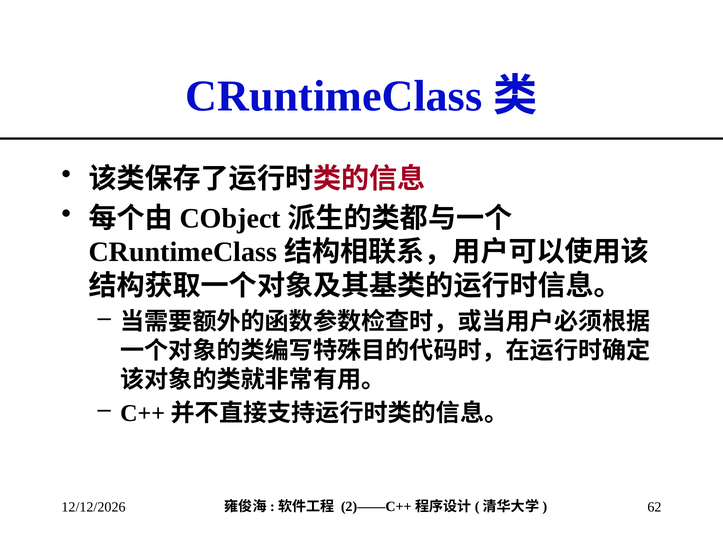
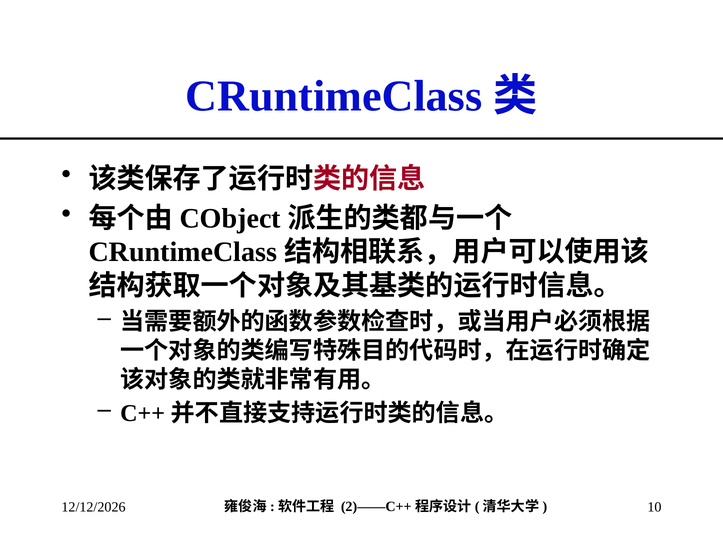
62: 62 -> 10 (654, 507)
